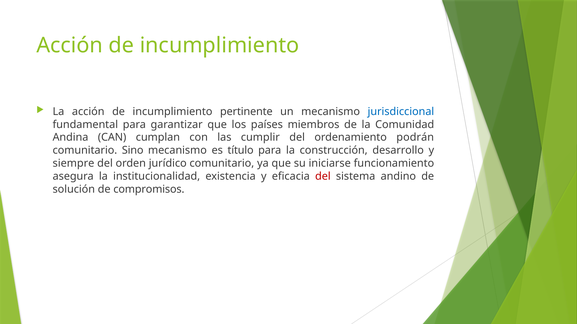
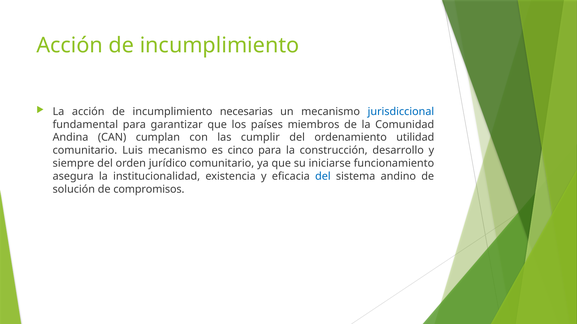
pertinente: pertinente -> necesarias (246, 112)
podrán: podrán -> utilidad (415, 138)
Sino: Sino -> Luis (133, 151)
título: título -> cinco (241, 151)
del colour: red -> blue (323, 177)
